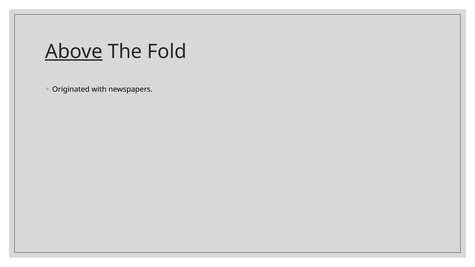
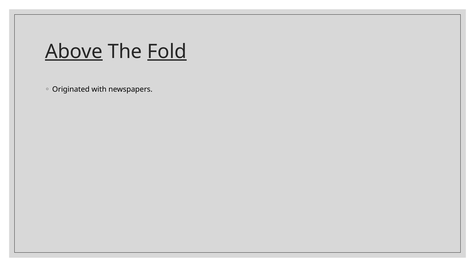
Fold underline: none -> present (167, 52)
